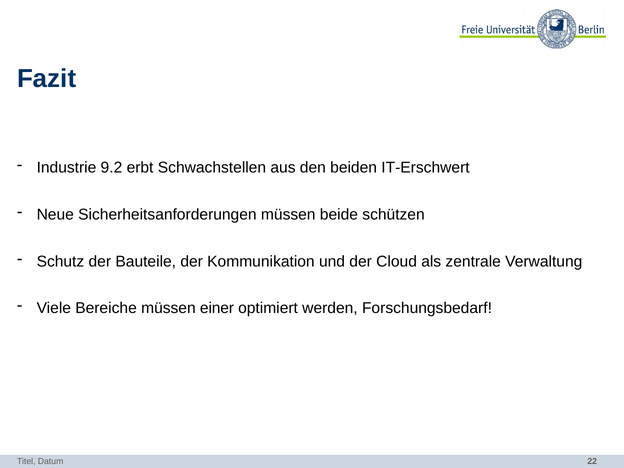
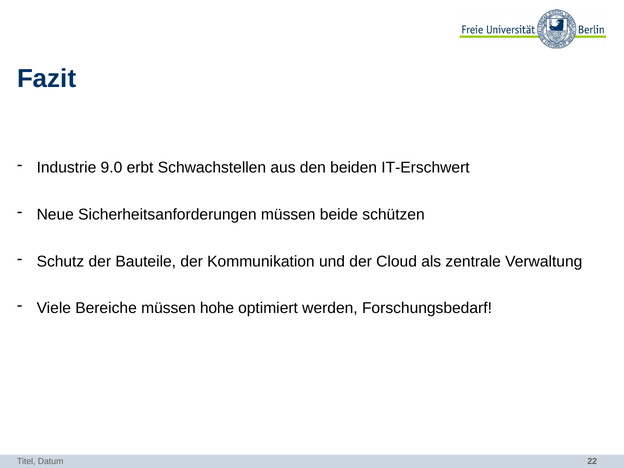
9.2: 9.2 -> 9.0 (111, 168)
einer: einer -> hohe (217, 308)
